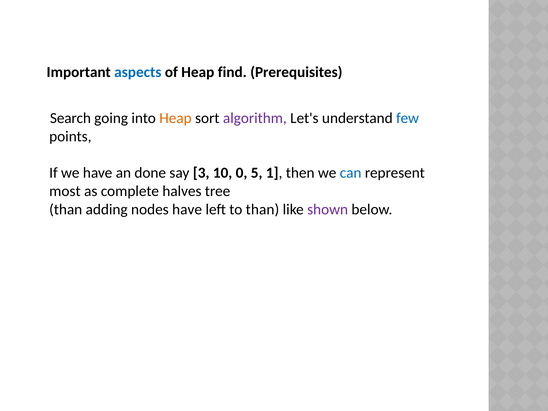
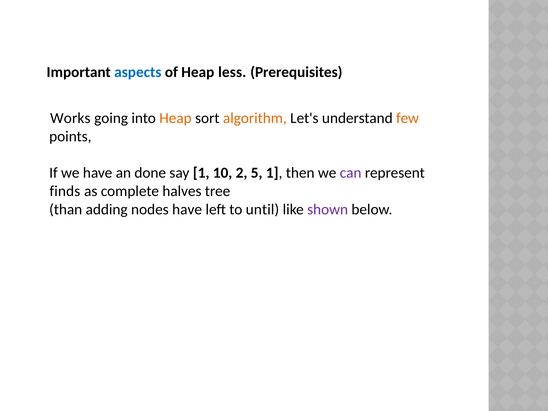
find: find -> less (232, 72)
Search: Search -> Works (70, 118)
algorithm colour: purple -> orange (255, 118)
few colour: blue -> orange (408, 118)
say 3: 3 -> 1 (201, 173)
0: 0 -> 2 (242, 173)
can colour: blue -> purple (351, 173)
most: most -> finds (65, 191)
to than: than -> until (262, 210)
